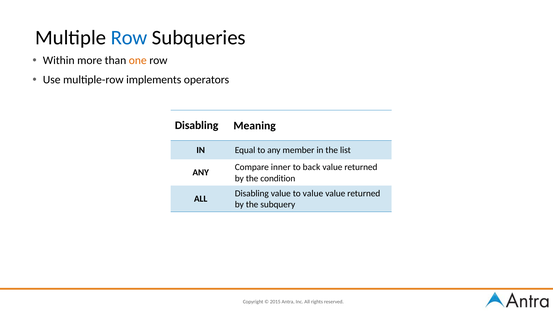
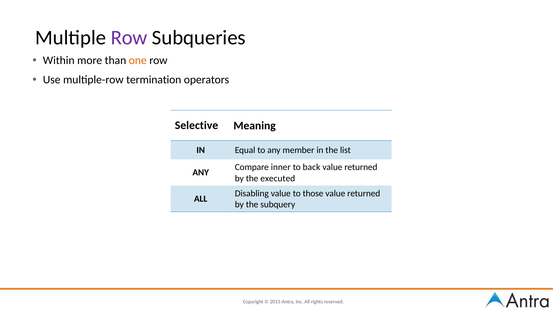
Row colour: blue -> purple (129, 38)
implements: implements -> termination (154, 80)
Disabling: Disabling -> Selective (197, 126)
condition: condition -> executed (278, 178)
to value: value -> those (313, 193)
